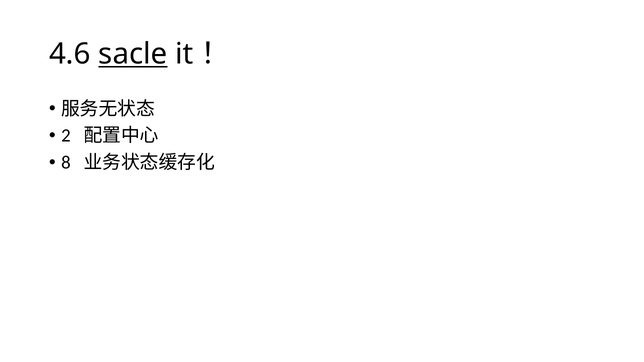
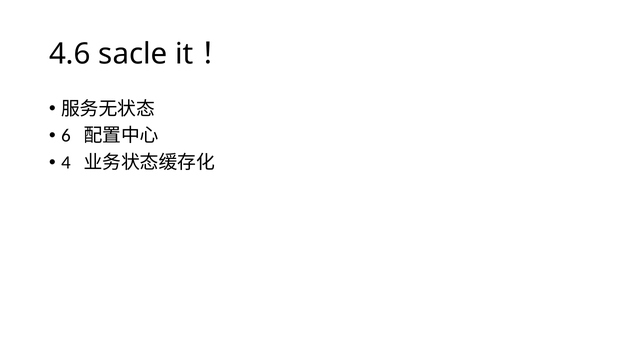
sacle underline: present -> none (133, 54)
2: 2 -> 6 (66, 136)
8: 8 -> 4 (66, 163)
